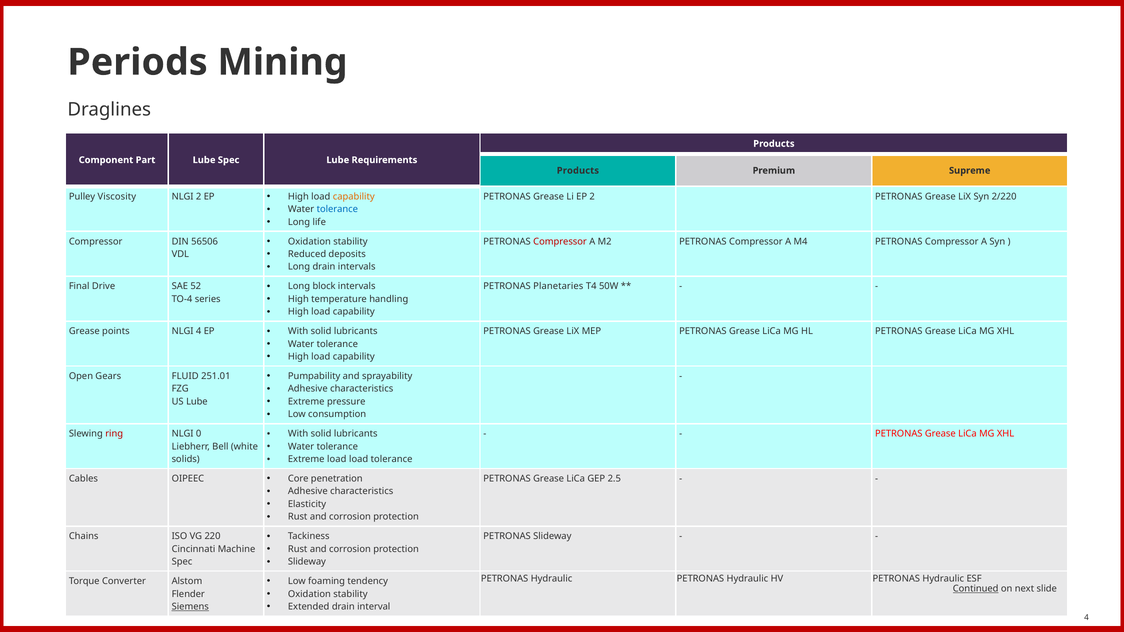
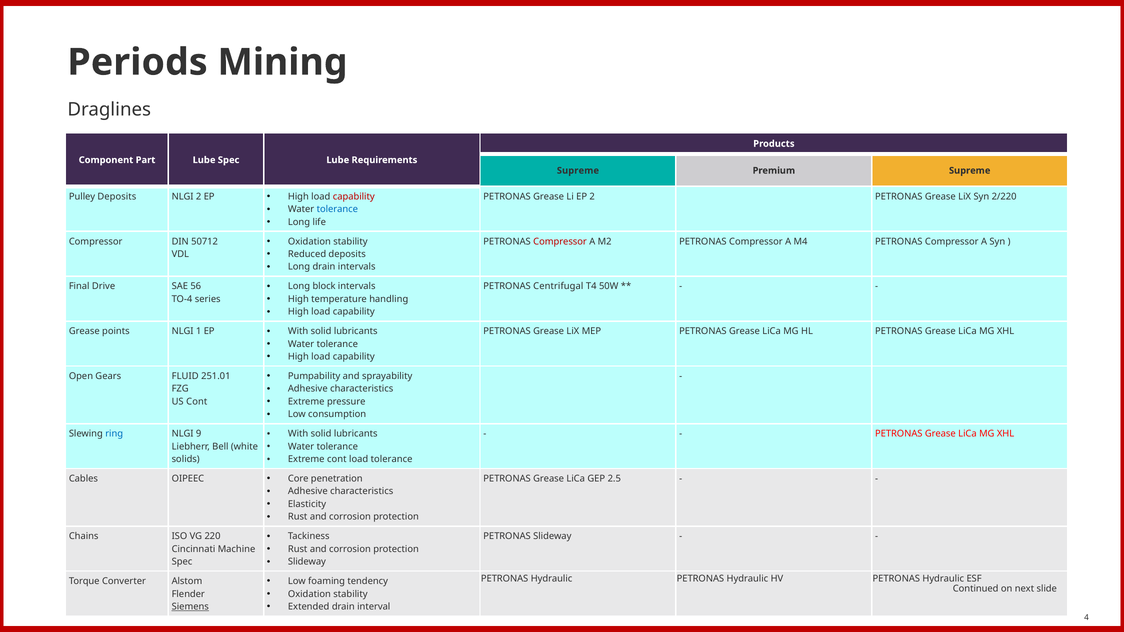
Products: Products -> Supreme (578, 171)
Pulley Viscosity: Viscosity -> Deposits (117, 197)
capability colour: orange -> red (354, 197)
56506: 56506 -> 50712 (205, 242)
52: 52 -> 56 (196, 286)
Planetaries: Planetaries -> Centrifugal (558, 286)
NLGI 4: 4 -> 1 (199, 331)
US Lube: Lube -> Cont (197, 402)
ring colour: red -> blue (114, 434)
0: 0 -> 9 (199, 434)
Extreme load: load -> cont (337, 459)
Continued underline: present -> none (976, 589)
